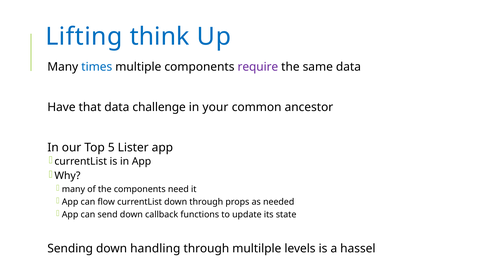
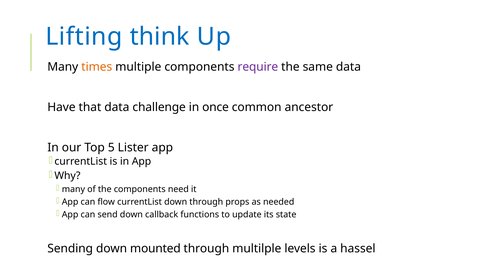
times colour: blue -> orange (97, 67)
your: your -> once (216, 107)
handling: handling -> mounted (155, 248)
